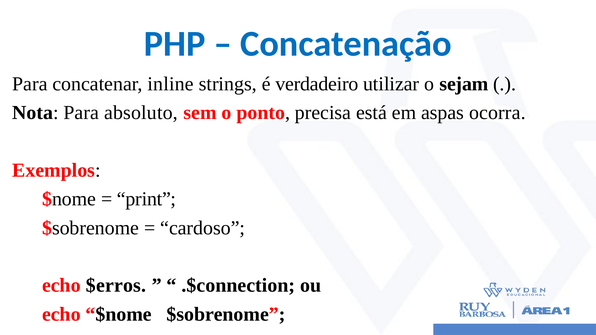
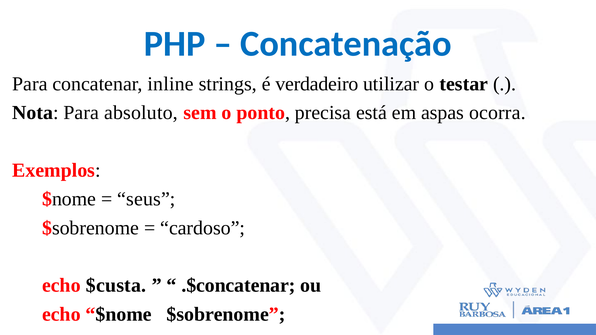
sejam: sejam -> testar (464, 84)
print: print -> seus (146, 199)
$erros: $erros -> $custa (116, 286)
.$connection: .$connection -> .$concatenar (238, 286)
